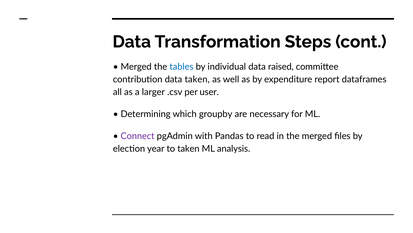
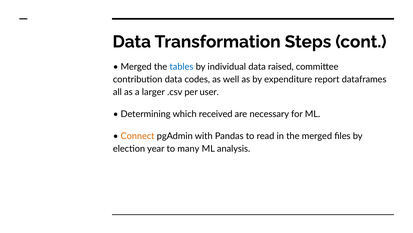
data taken: taken -> codes (197, 79)
groupby: groupby -> received (216, 114)
Connect colour: purple -> orange (138, 136)
to taken: taken -> many (188, 148)
